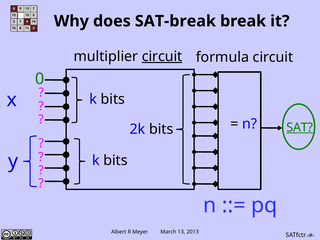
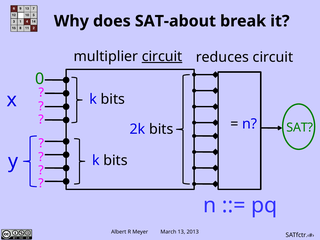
SAT-break: SAT-break -> SAT-about (175, 21)
formula: formula -> reduces (222, 57)
SAT underline: present -> none (300, 128)
